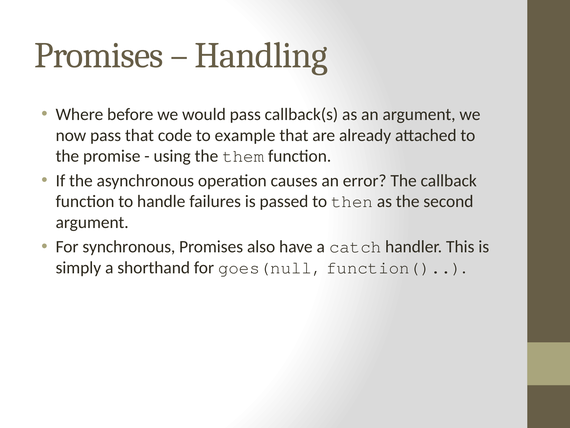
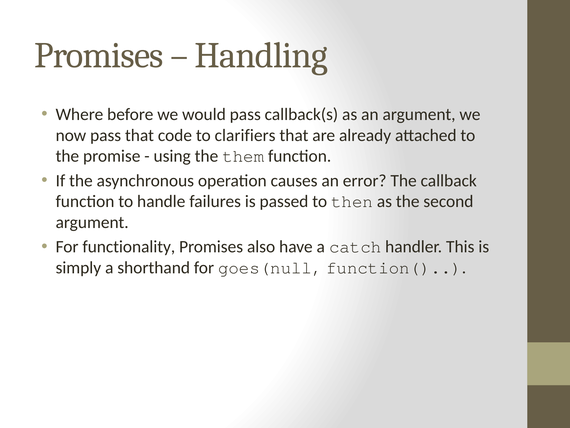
example: example -> clarifiers (245, 135)
synchronous: synchronous -> functionality (129, 247)
